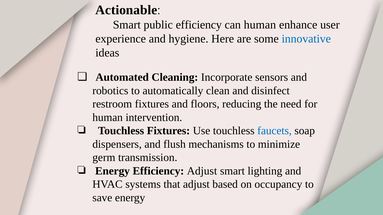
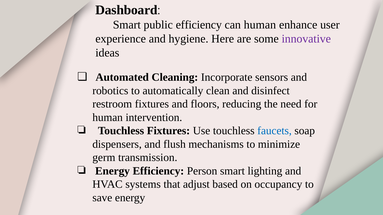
Actionable: Actionable -> Dashboard (126, 10)
innovative colour: blue -> purple (306, 39)
Efficiency Adjust: Adjust -> Person (202, 171)
